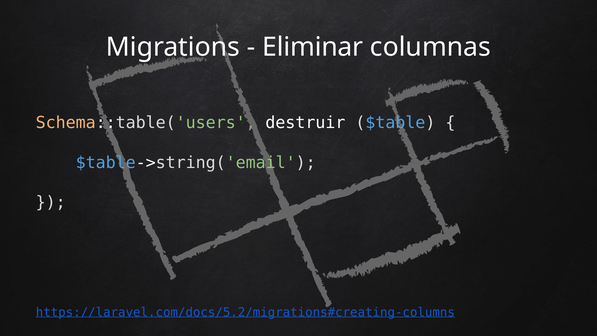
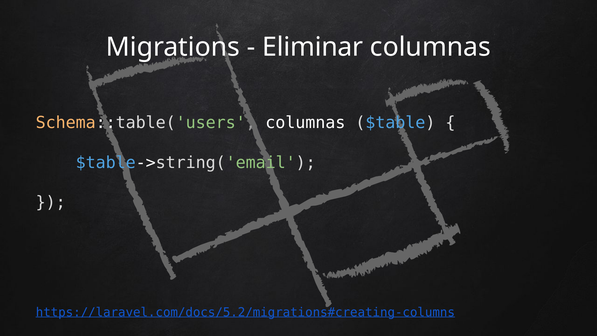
Schema::table('users destruir: destruir -> columnas (306, 123)
